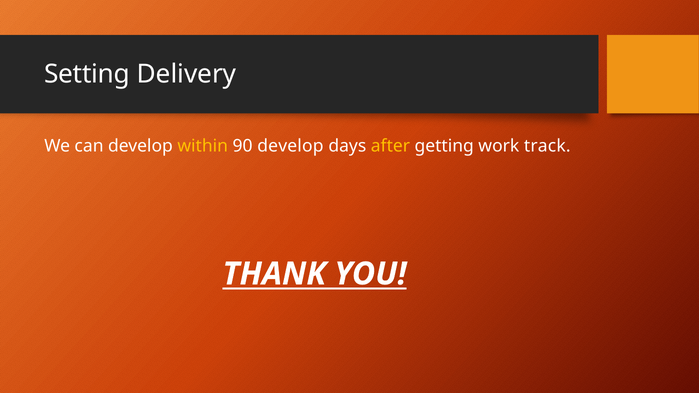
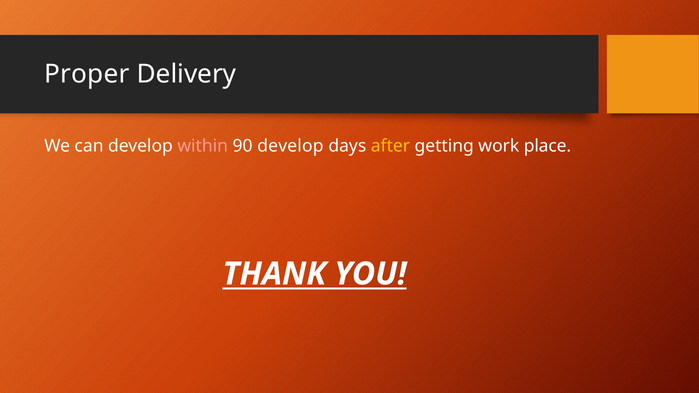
Setting: Setting -> Proper (87, 74)
within colour: yellow -> pink (203, 146)
track: track -> place (547, 146)
